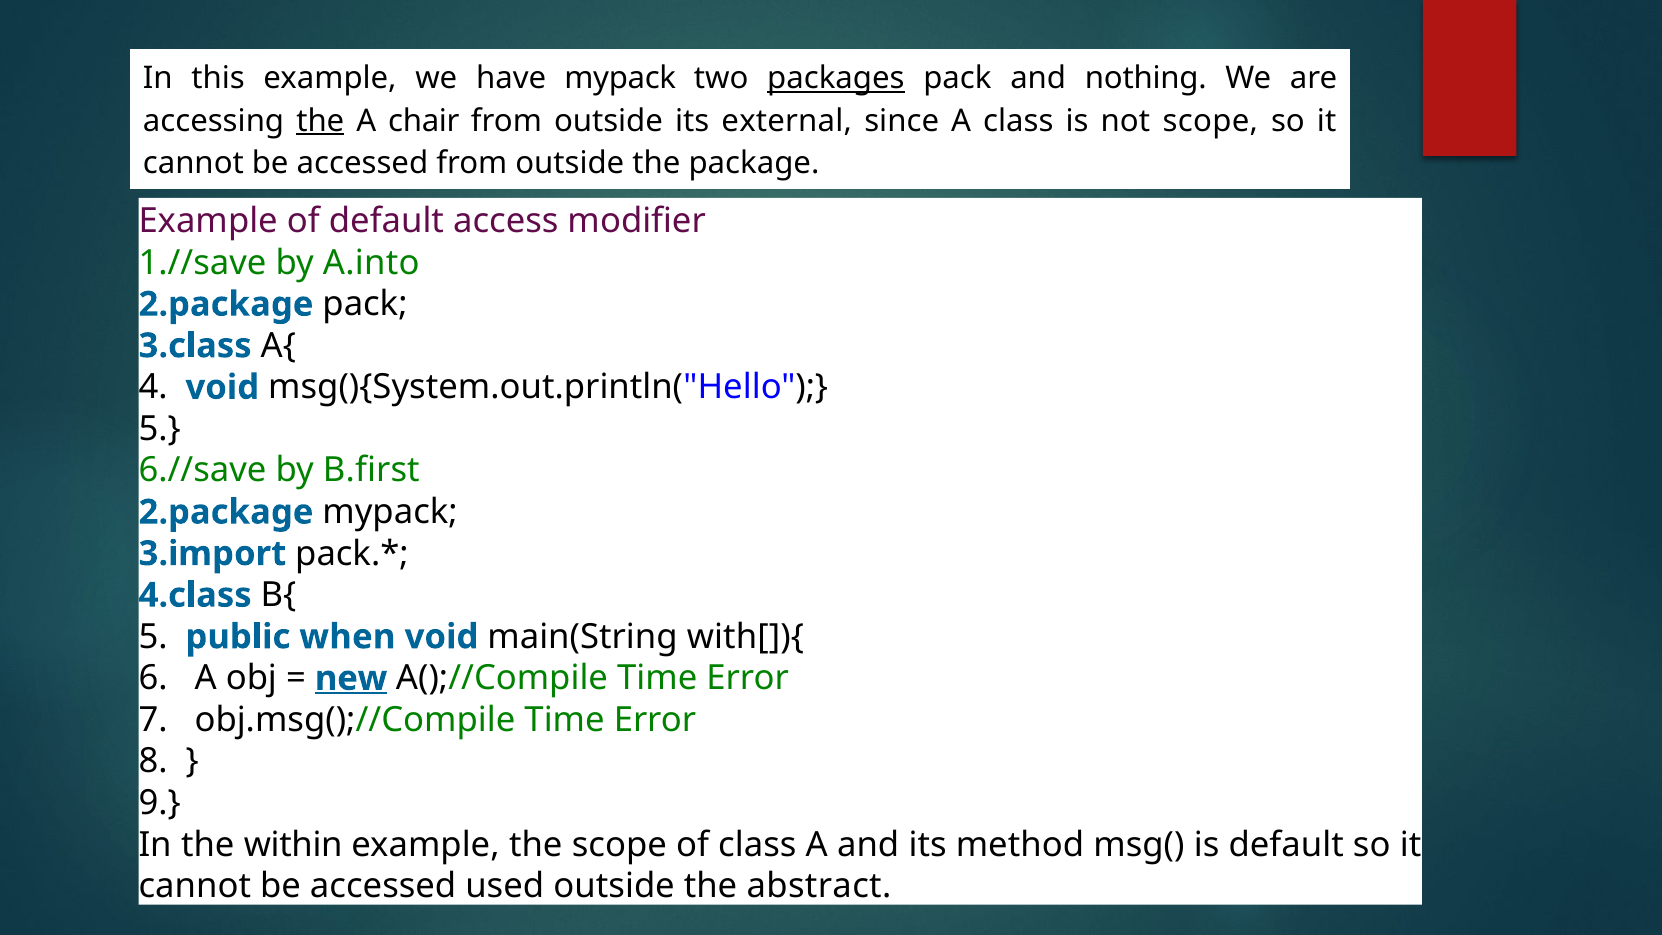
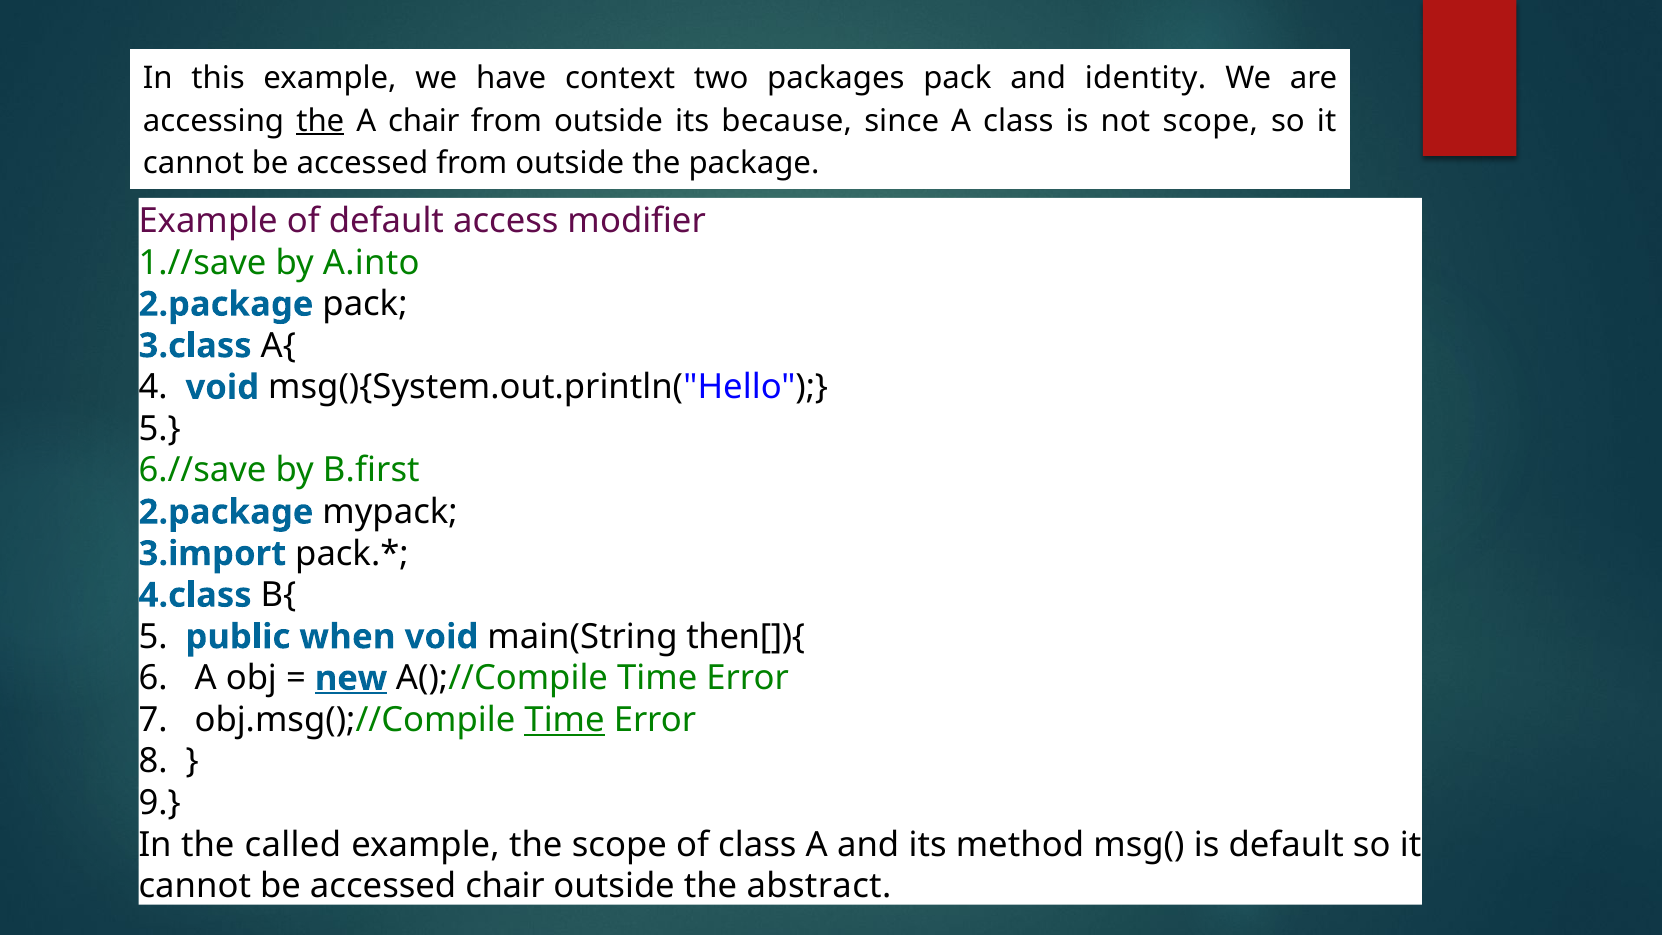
have mypack: mypack -> context (620, 79)
packages underline: present -> none (836, 79)
nothing: nothing -> identity (1145, 79)
external: external -> because (787, 121)
with[]){: with[]){ -> then[]){ (746, 637)
Time underline: none -> present (565, 720)
within: within -> called (293, 845)
accessed used: used -> chair (505, 886)
